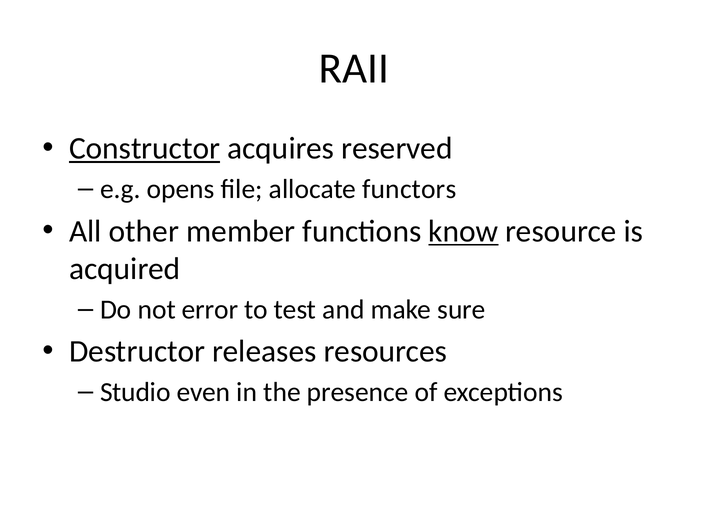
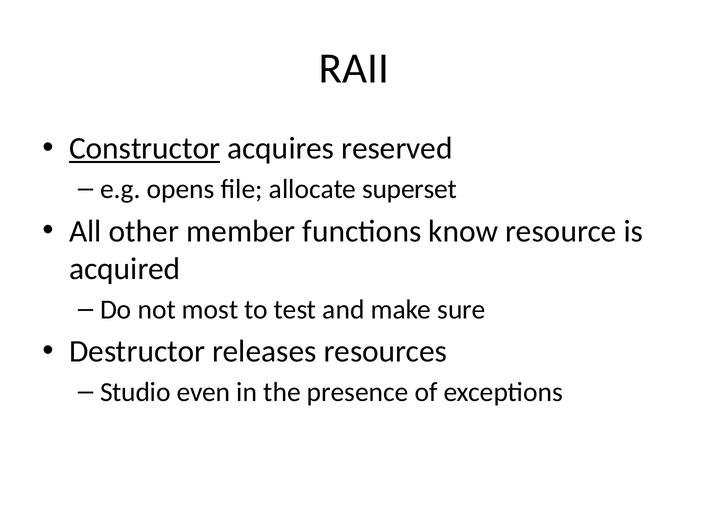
functors: functors -> superset (410, 189)
know underline: present -> none (463, 231)
error: error -> most (210, 310)
